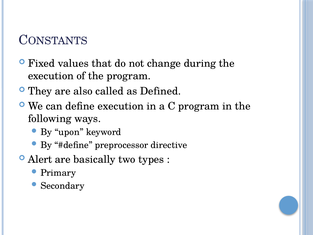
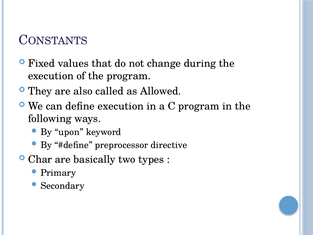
Defined: Defined -> Allowed (161, 91)
Alert: Alert -> Char (40, 159)
